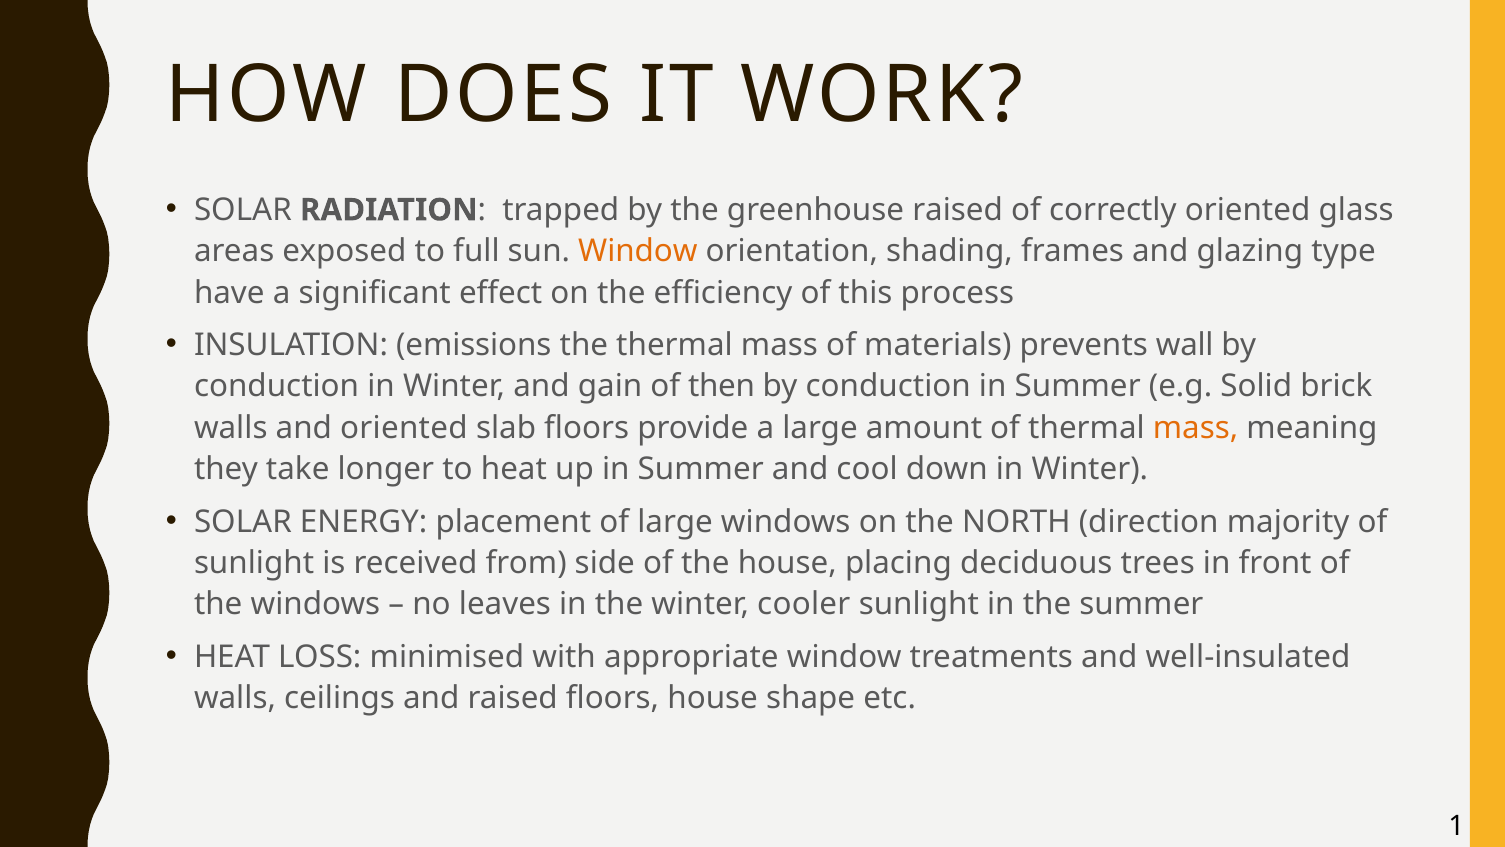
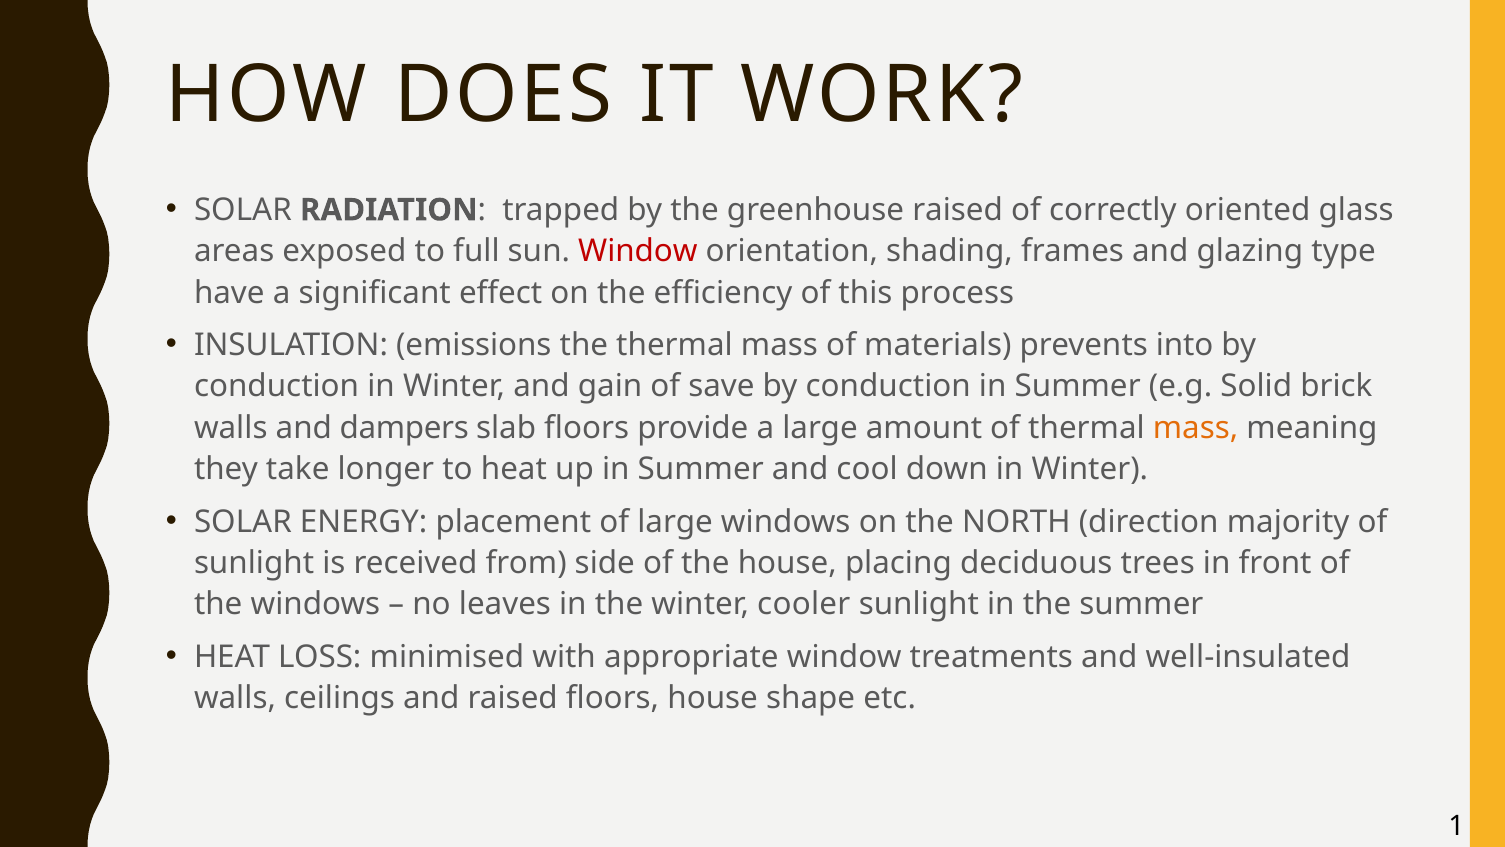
Window colour: orange -> red (638, 251)
wall: wall -> into (1185, 345)
then: then -> save (721, 386)
and oriented: oriented -> dampers (404, 428)
